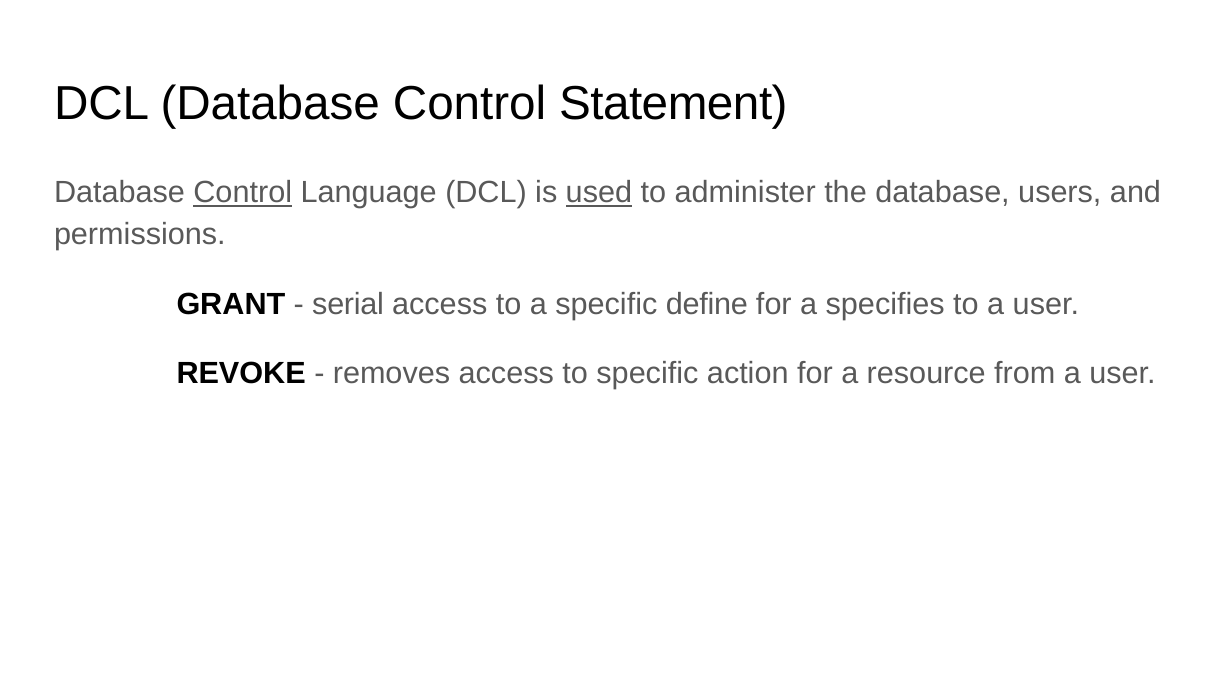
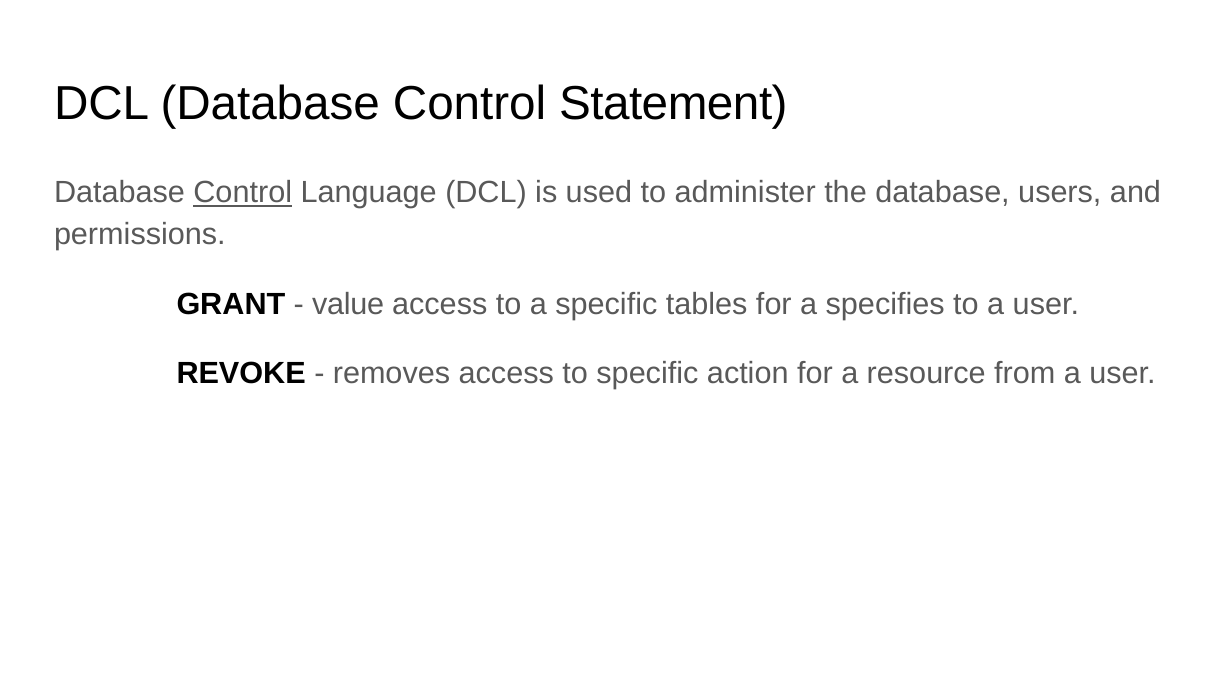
used underline: present -> none (599, 193)
serial: serial -> value (348, 304)
define: define -> tables (707, 304)
